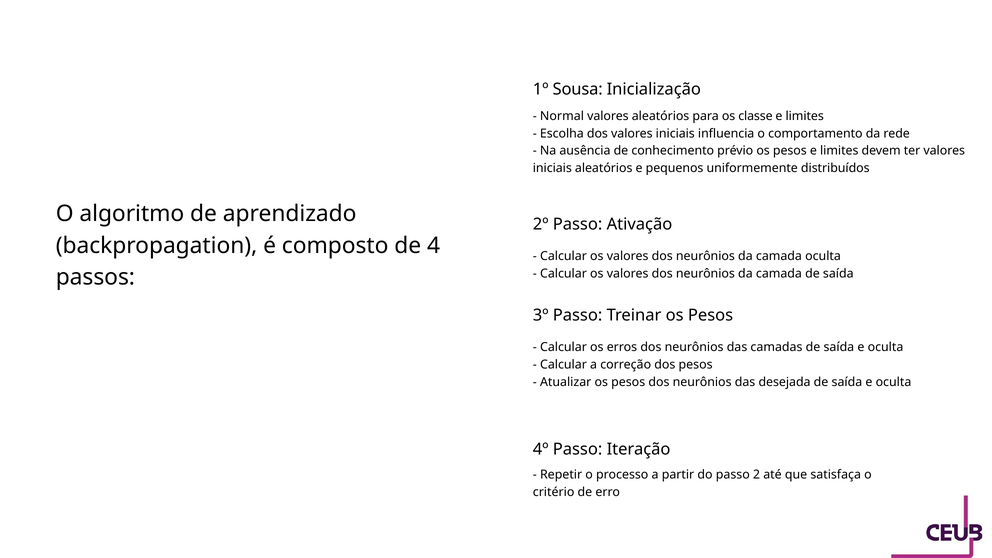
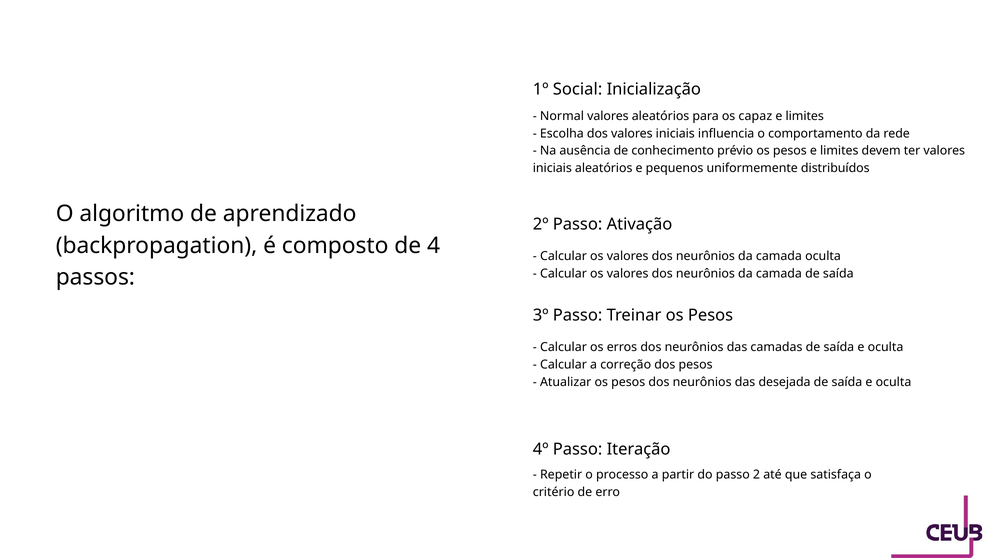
Sousa: Sousa -> Social (578, 89)
classe: classe -> capaz (755, 116)
